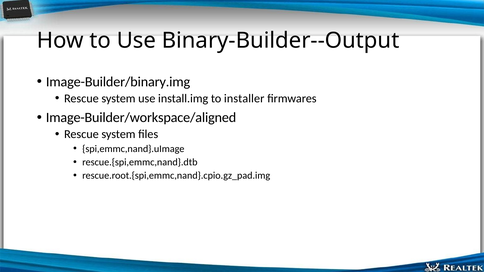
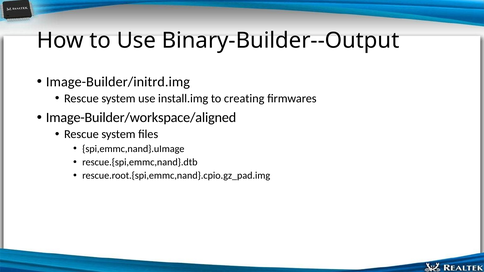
Image-Builder/binary.img: Image-Builder/binary.img -> Image-Builder/initrd.img (118, 82)
installer: installer -> creating (244, 99)
